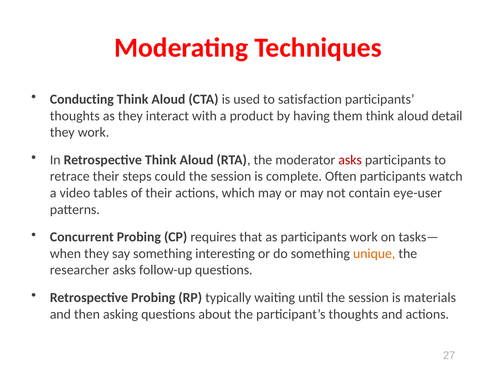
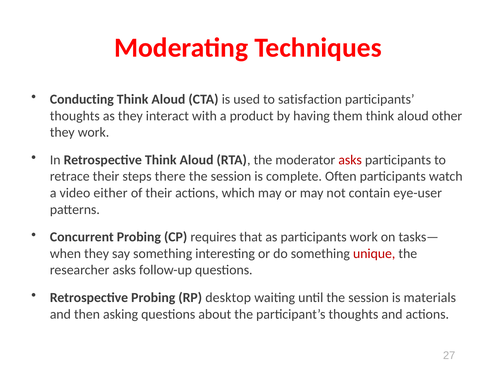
detail: detail -> other (447, 116)
could: could -> there (170, 176)
tables: tables -> either (111, 193)
unique colour: orange -> red (374, 254)
typically: typically -> desktop (228, 298)
